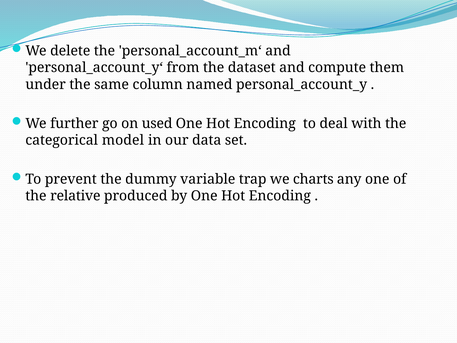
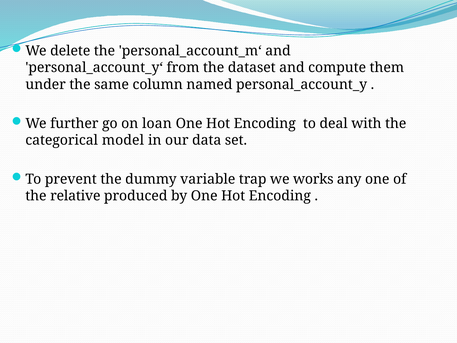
used: used -> loan (157, 123)
charts: charts -> works (313, 179)
